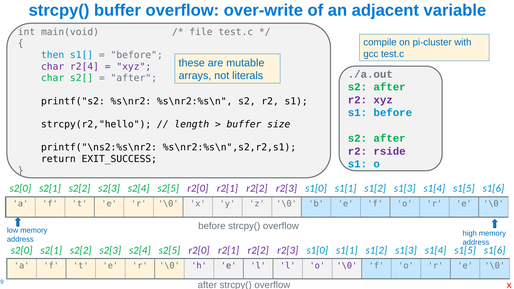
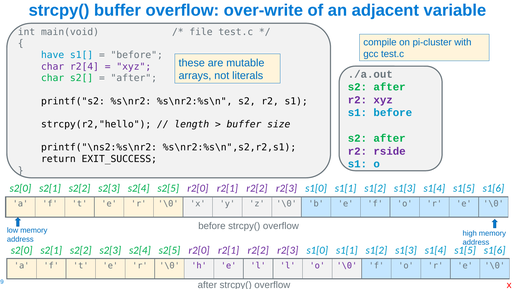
then: then -> have (53, 55)
